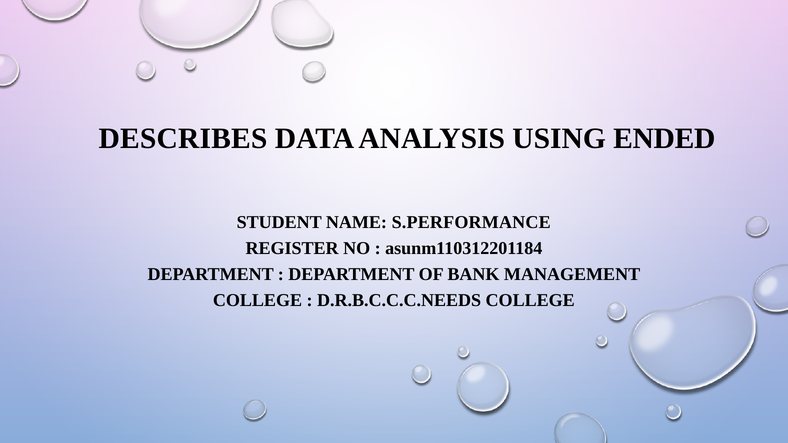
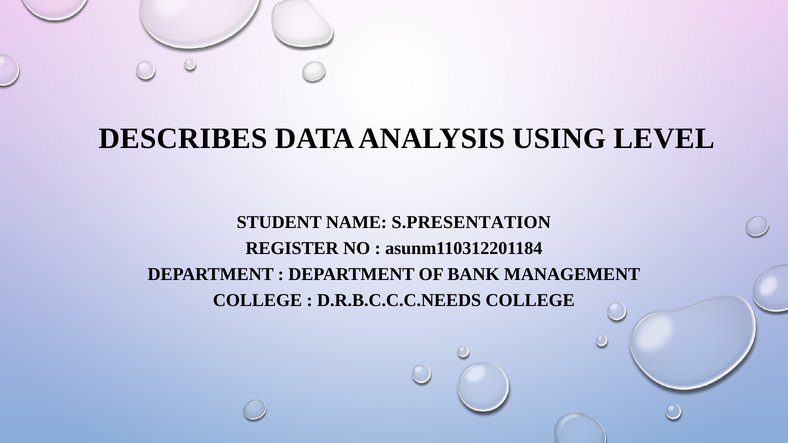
ENDED: ENDED -> LEVEL (664, 138)
S.PERFORMANCE: S.PERFORMANCE -> S.PRESENTATION (471, 222)
